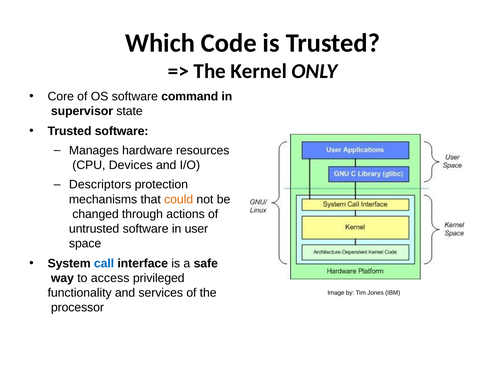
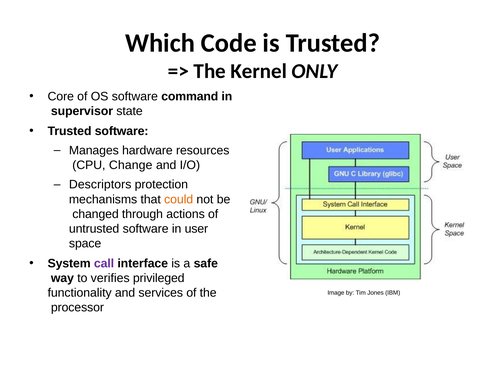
Devices: Devices -> Change (131, 165)
call colour: blue -> purple (104, 263)
access: access -> verifies (110, 278)
